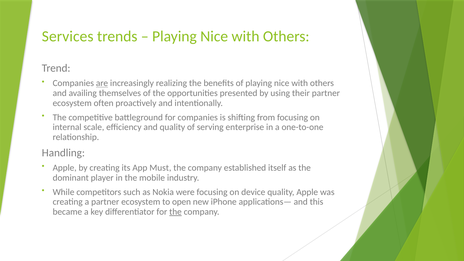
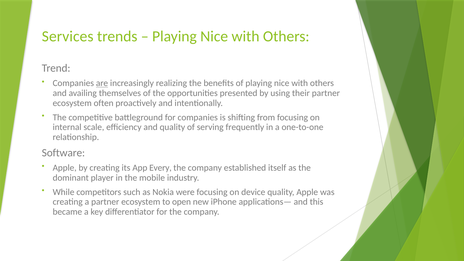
enterprise: enterprise -> frequently (245, 127)
Handling: Handling -> Software (63, 153)
Must: Must -> Every (160, 168)
the underline: present -> none (175, 212)
